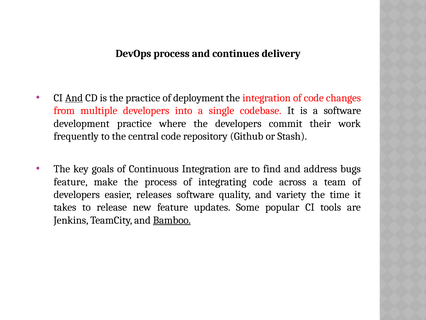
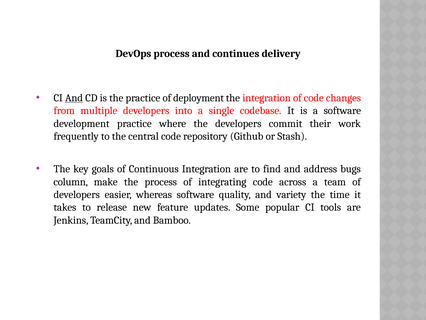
feature: feature -> column (71, 182)
releases: releases -> whereas (154, 194)
Bamboo underline: present -> none (172, 220)
